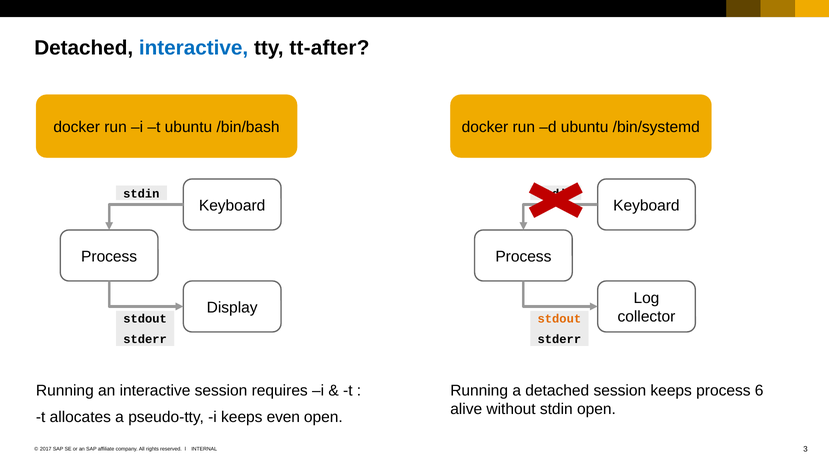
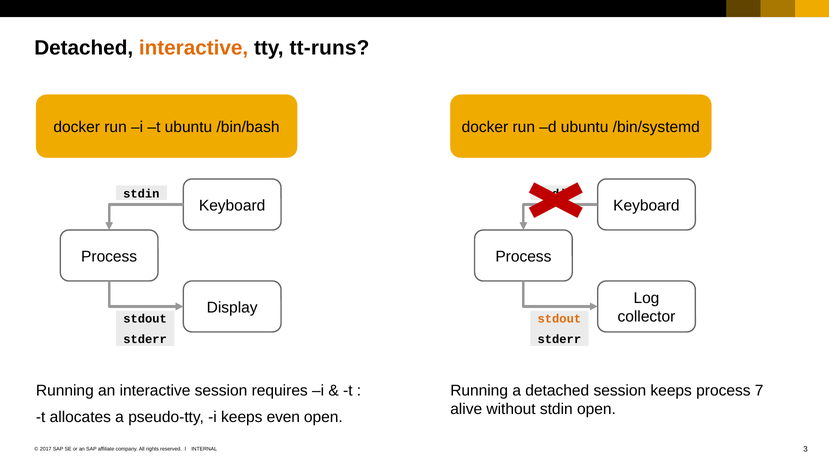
interactive colour: blue -> orange (194, 48)
tt-after: tt-after -> tt-runs (329, 48)
6: 6 -> 7 (759, 391)
